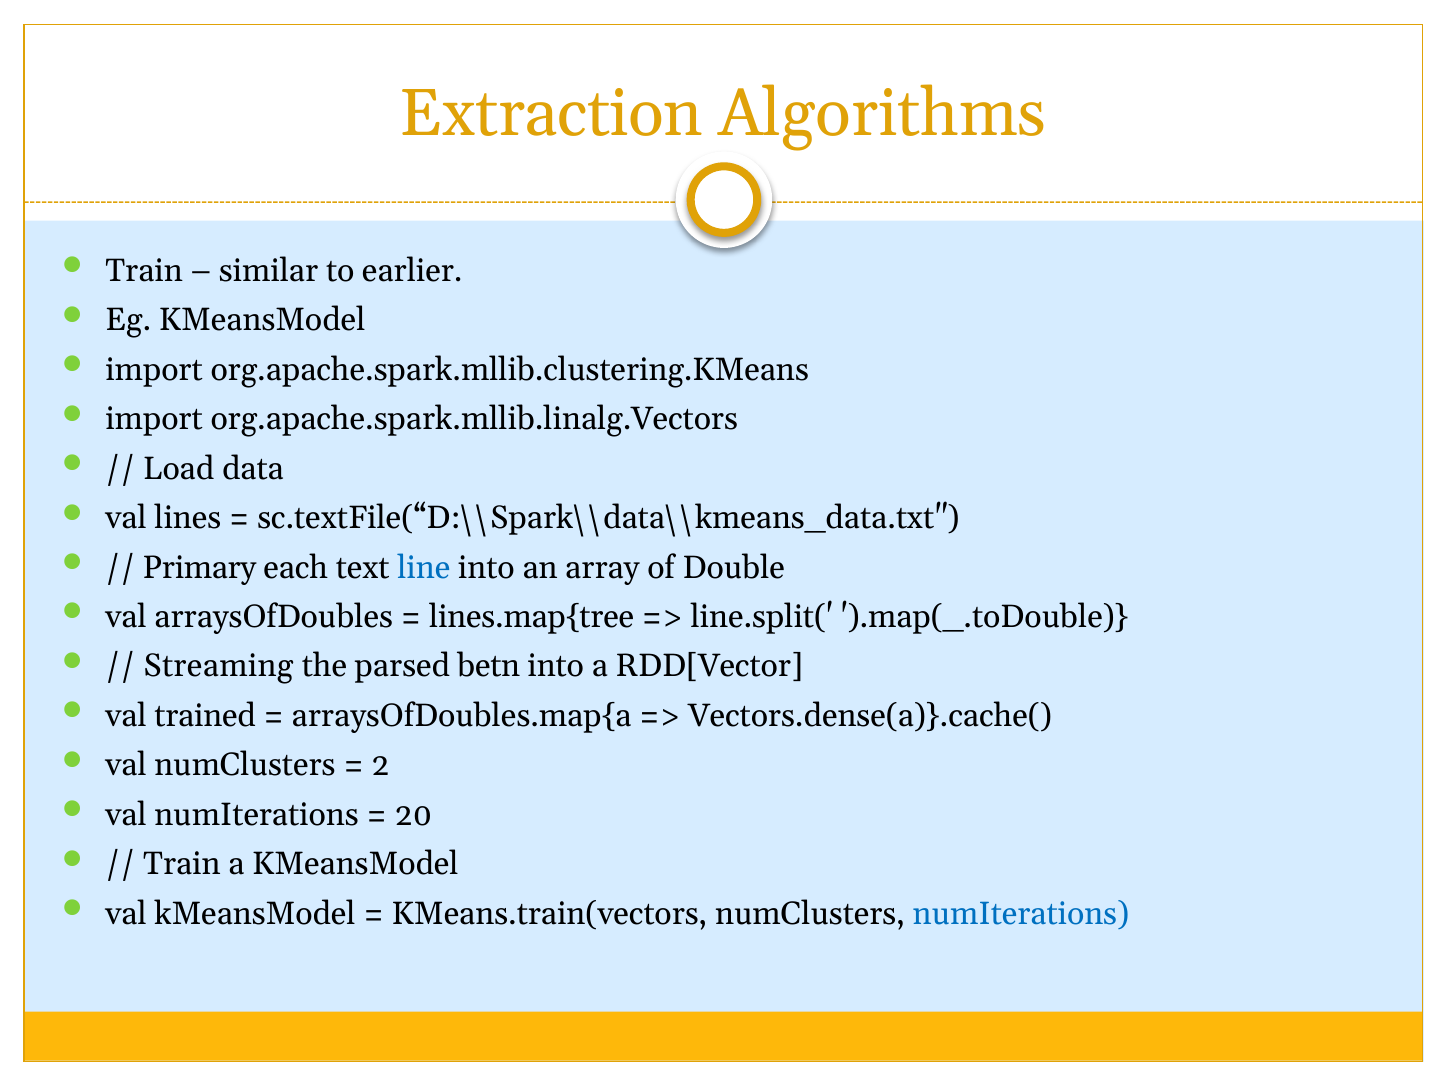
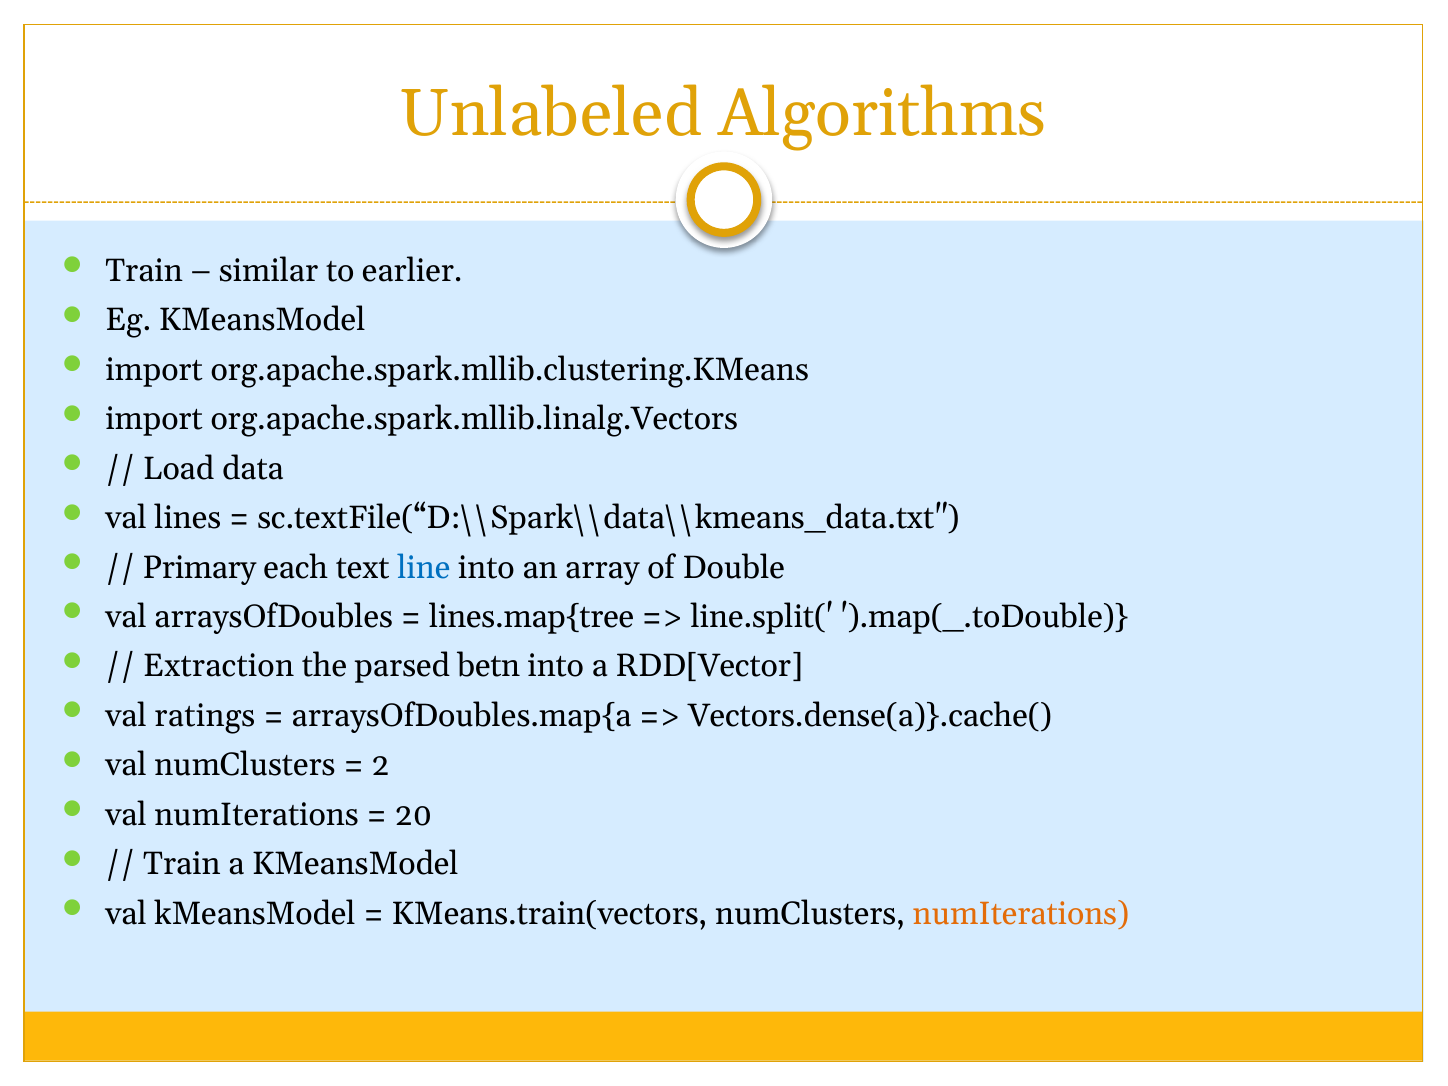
Extraction: Extraction -> Unlabeled (551, 114)
Streaming: Streaming -> Extraction (219, 666)
trained: trained -> ratings (205, 716)
numIterations colour: blue -> orange (1021, 914)
